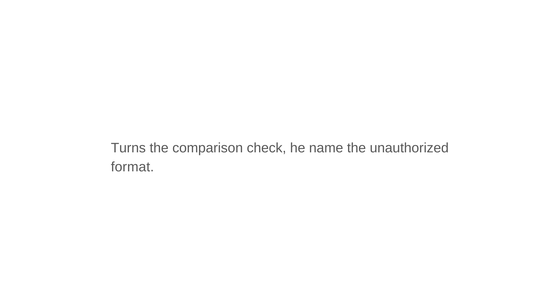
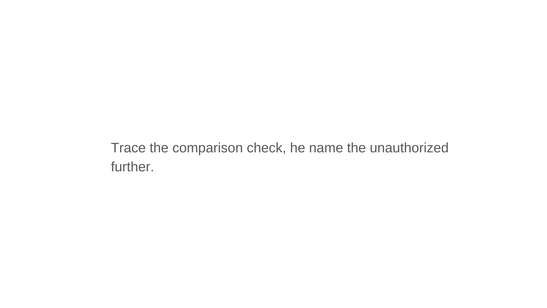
Turns: Turns -> Trace (128, 148)
format: format -> further (133, 167)
